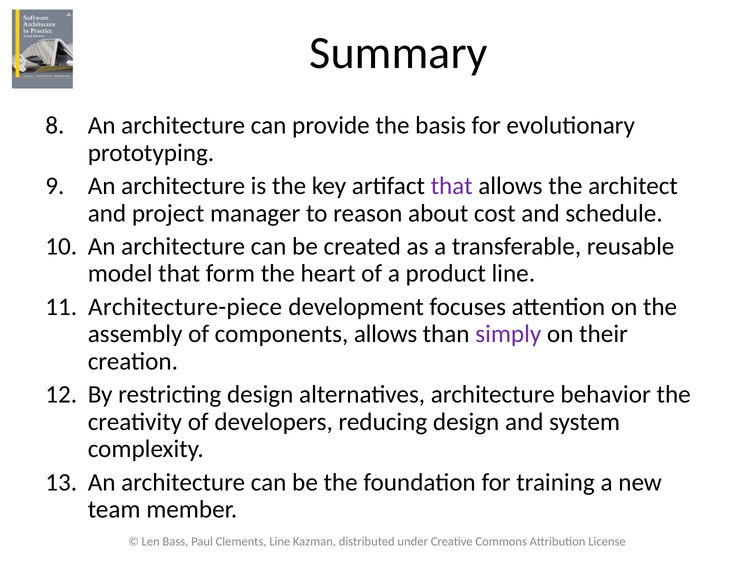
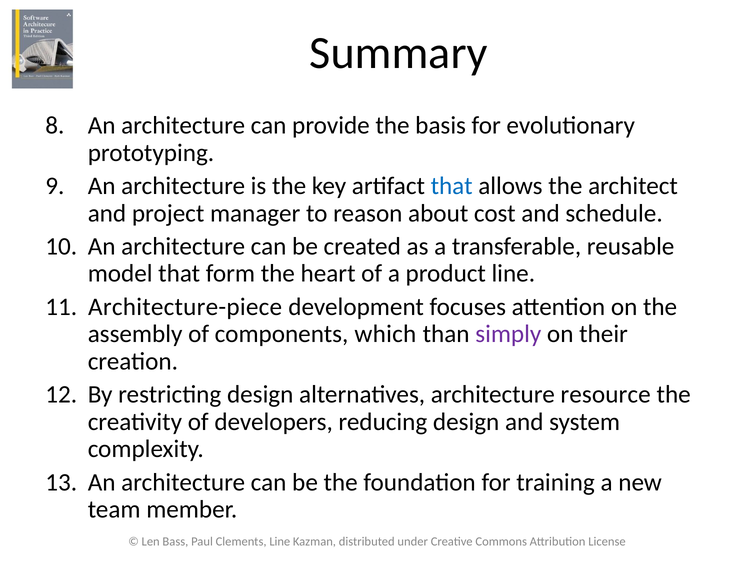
that colour: purple -> blue (452, 186)
components allows: allows -> which (385, 334)
behavior: behavior -> resource (606, 394)
